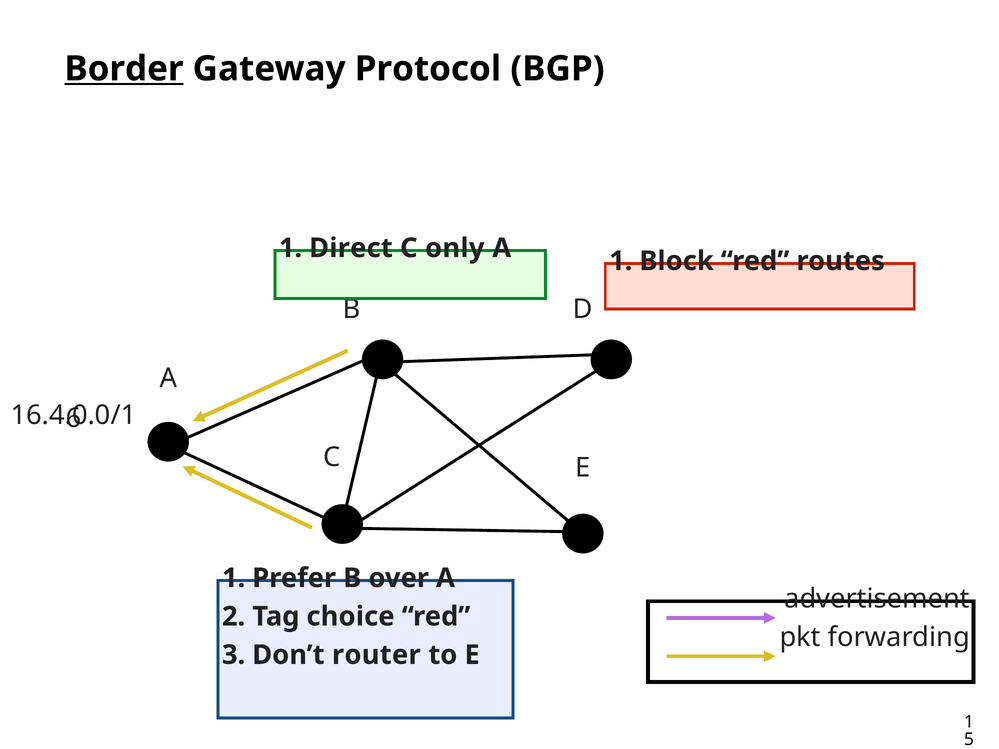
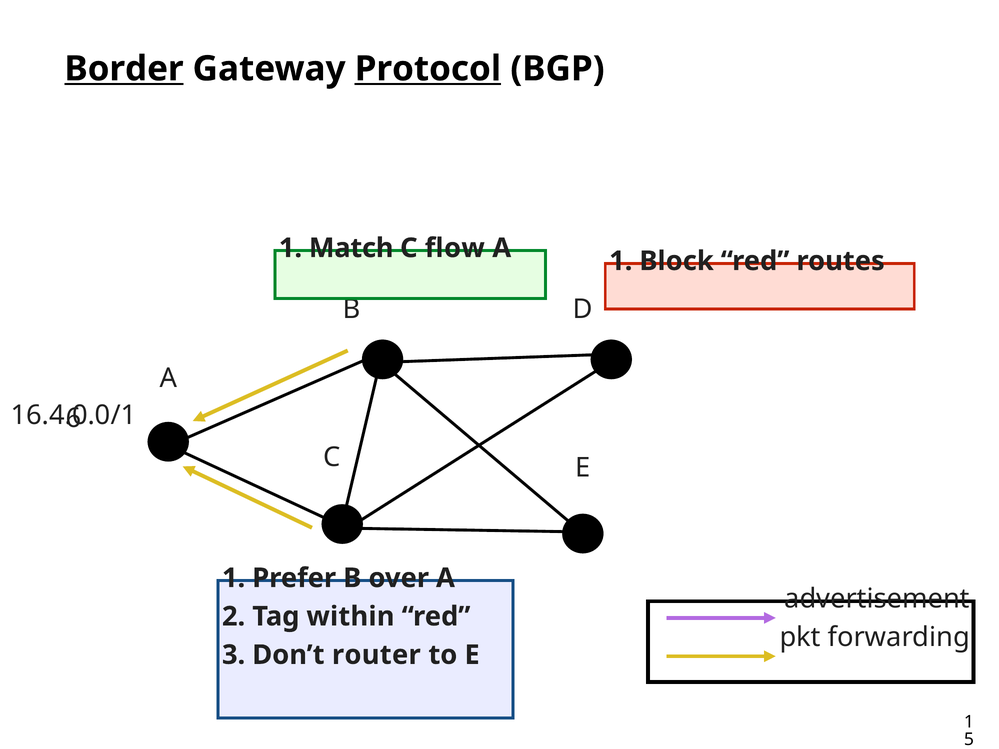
Protocol underline: none -> present (428, 69)
Direct: Direct -> Match (351, 248)
only: only -> flow (455, 248)
choice: choice -> within (350, 617)
